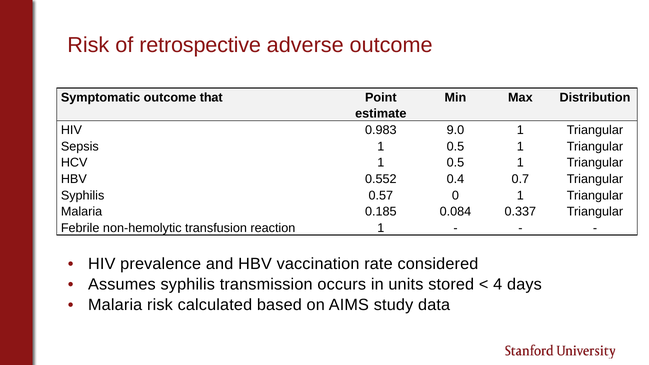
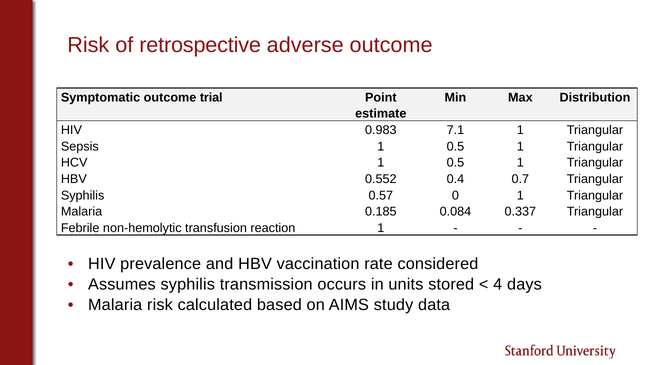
that: that -> trial (211, 98)
9.0: 9.0 -> 7.1 (455, 130)
